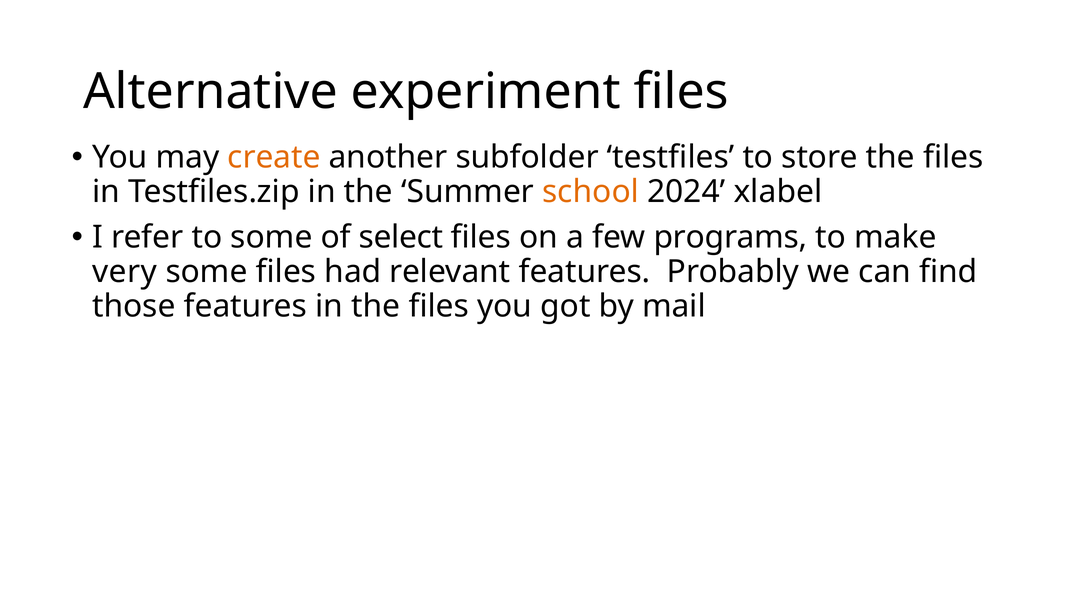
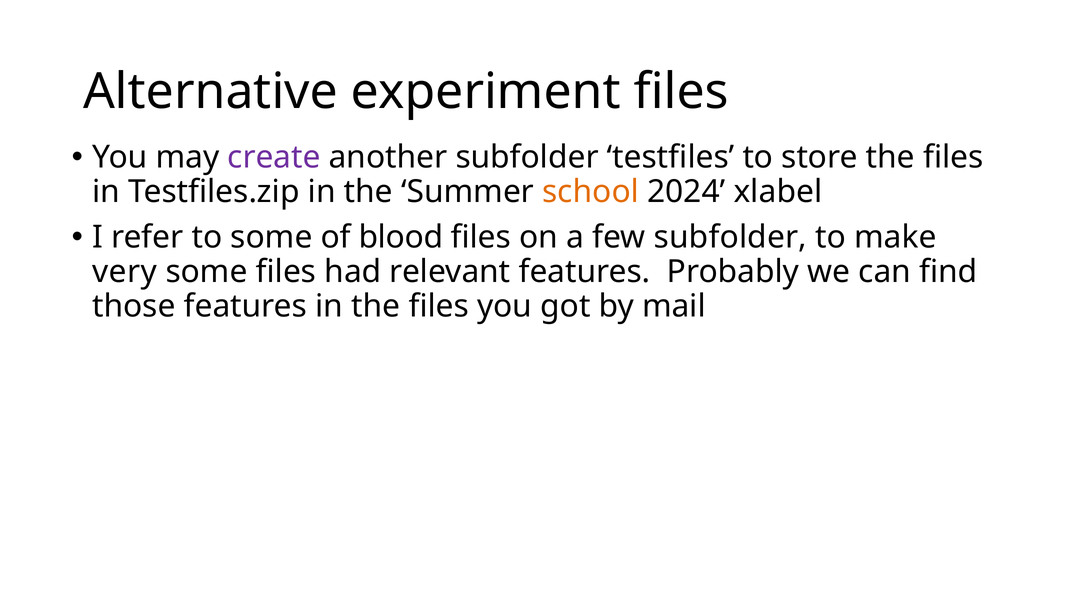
create colour: orange -> purple (274, 157)
select: select -> blood (401, 237)
few programs: programs -> subfolder (730, 237)
